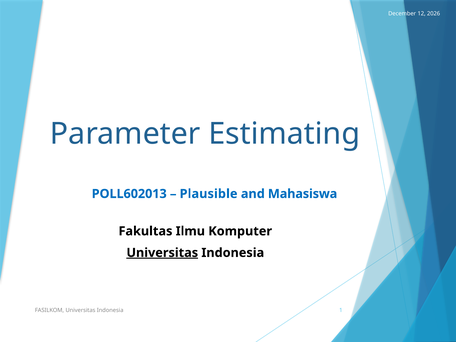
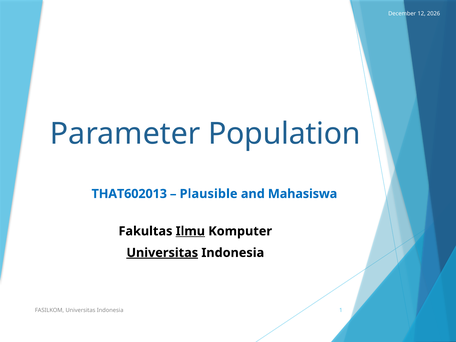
Estimating: Estimating -> Population (284, 134)
POLL602013: POLL602013 -> THAT602013 (129, 194)
Ilmu underline: none -> present (190, 231)
